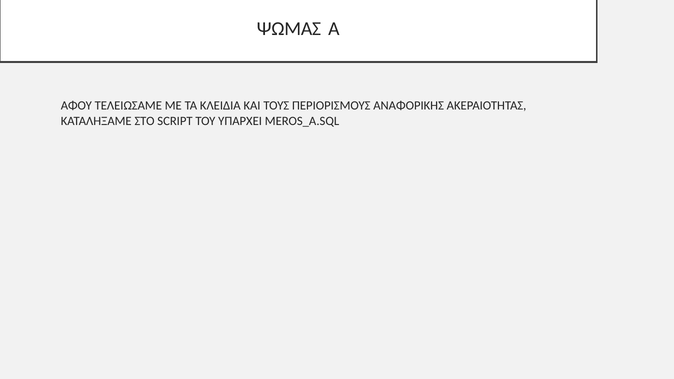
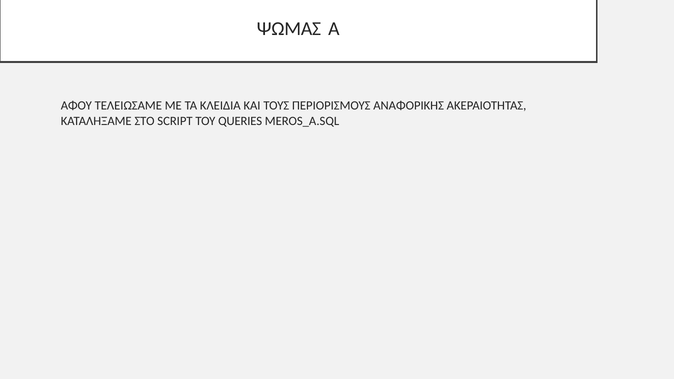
ΥΠΑΡΧΕΙ: ΥΠΑΡΧΕΙ -> QUERIES (240, 121)
